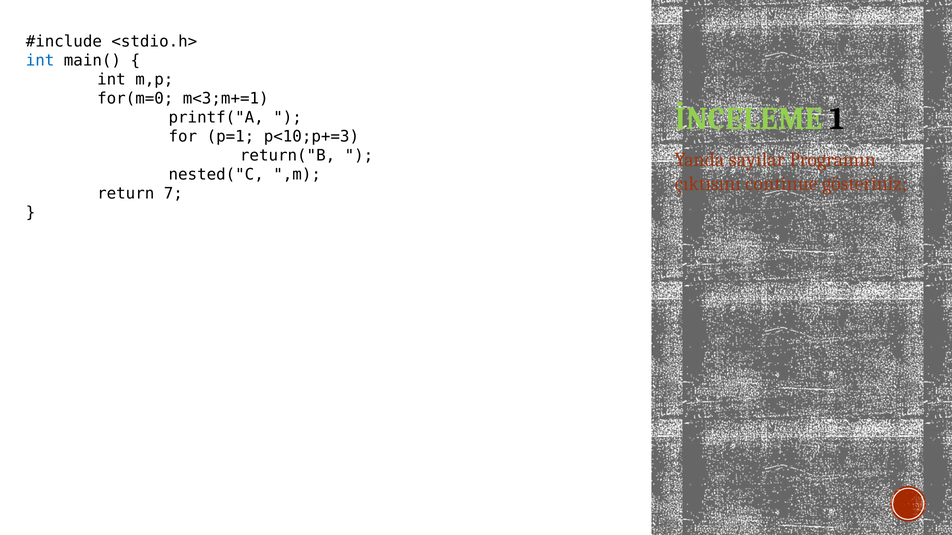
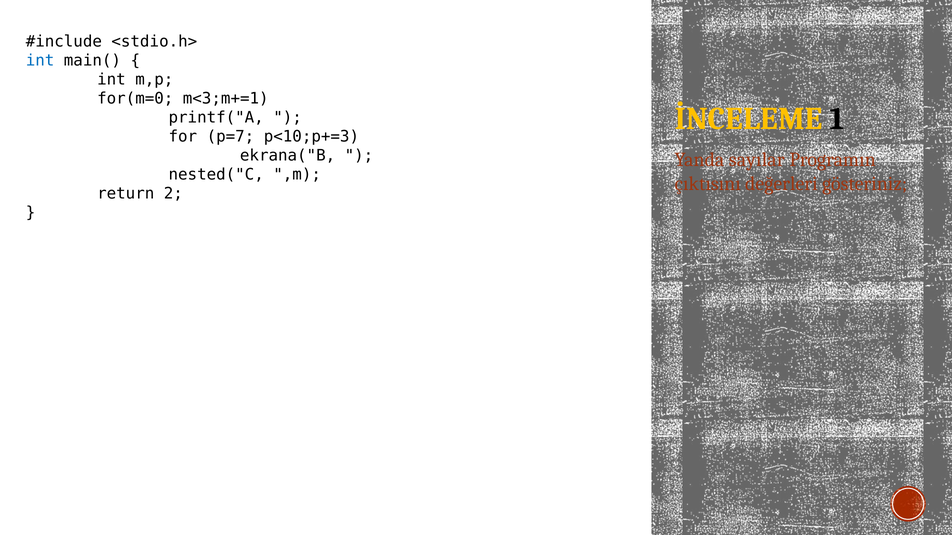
İNCELEME colour: light green -> yellow (749, 119)
p=1: p=1 -> p=7 (230, 137)
return("B: return("B -> ekrana("B (288, 156)
continue: continue -> değerleri (781, 184)
7: 7 -> 2 (173, 194)
